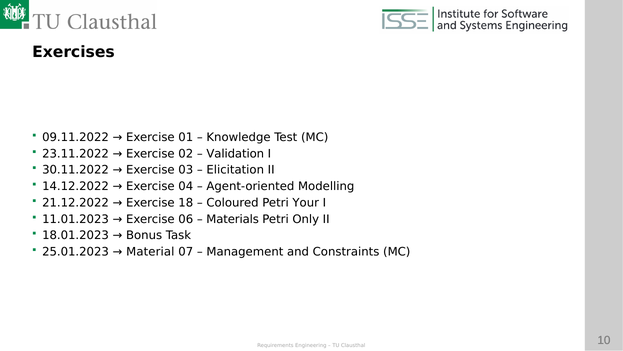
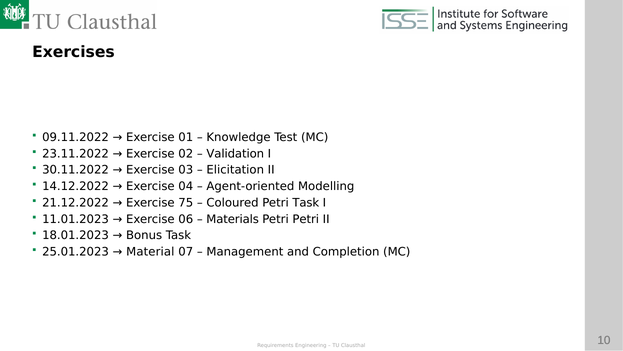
18: 18 -> 75 (186, 202)
Petri Your: Your -> Task (306, 202)
Petri Only: Only -> Petri (306, 219)
Constraints: Constraints -> Completion (346, 252)
